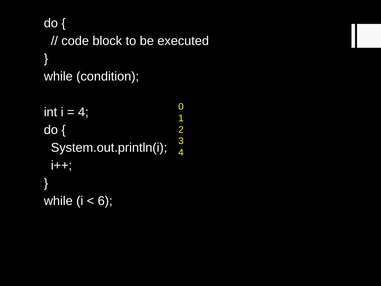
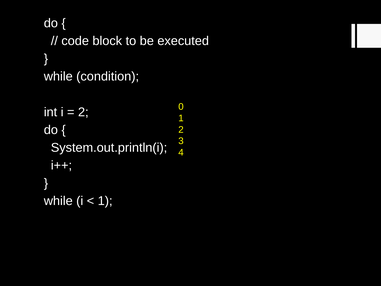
4: 4 -> 2 (83, 112)
6: 6 -> 1 (105, 201)
